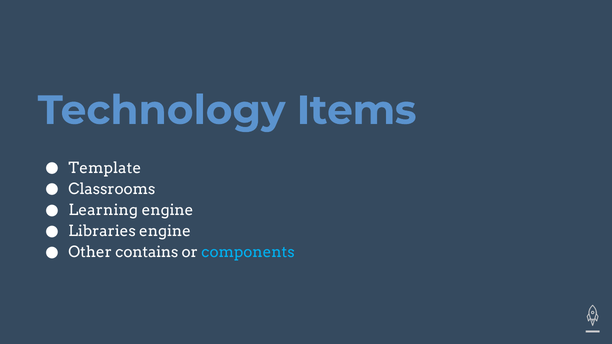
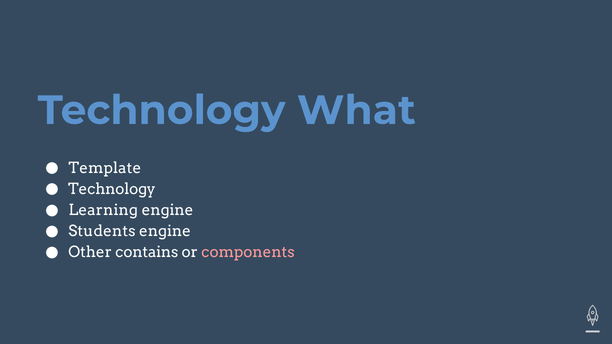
Items: Items -> What (356, 111)
Classrooms: Classrooms -> Technology (112, 189)
Libraries: Libraries -> Students (102, 231)
components colour: light blue -> pink (248, 253)
